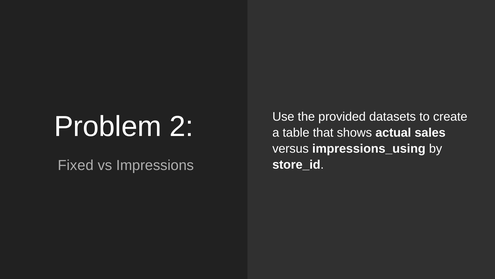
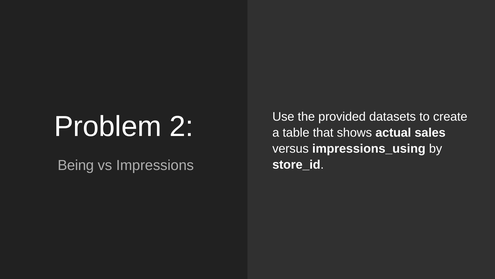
Fixed: Fixed -> Being (76, 165)
